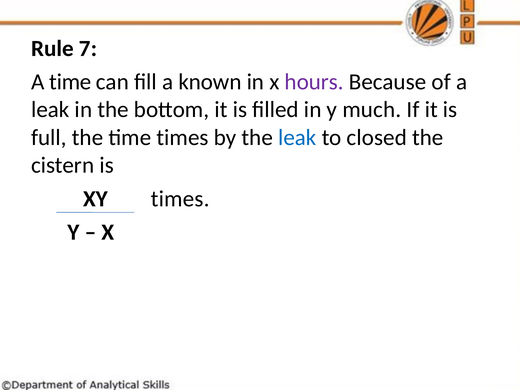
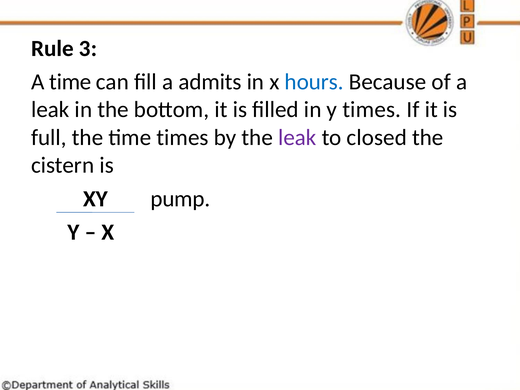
7: 7 -> 3 (88, 48)
known: known -> admits (210, 82)
hours colour: purple -> blue (314, 82)
y much: much -> times (372, 110)
leak colour: blue -> purple (297, 137)
XY times: times -> pump (180, 199)
